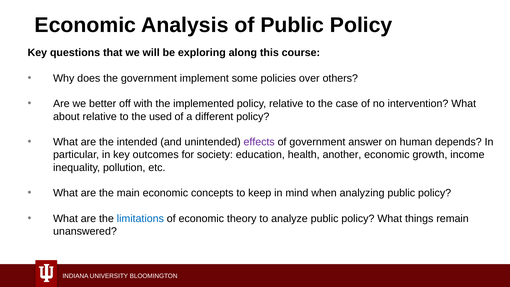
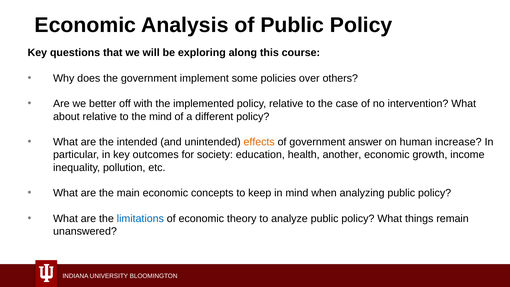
the used: used -> mind (160, 116)
effects colour: purple -> orange (259, 142)
depends: depends -> increase (458, 142)
